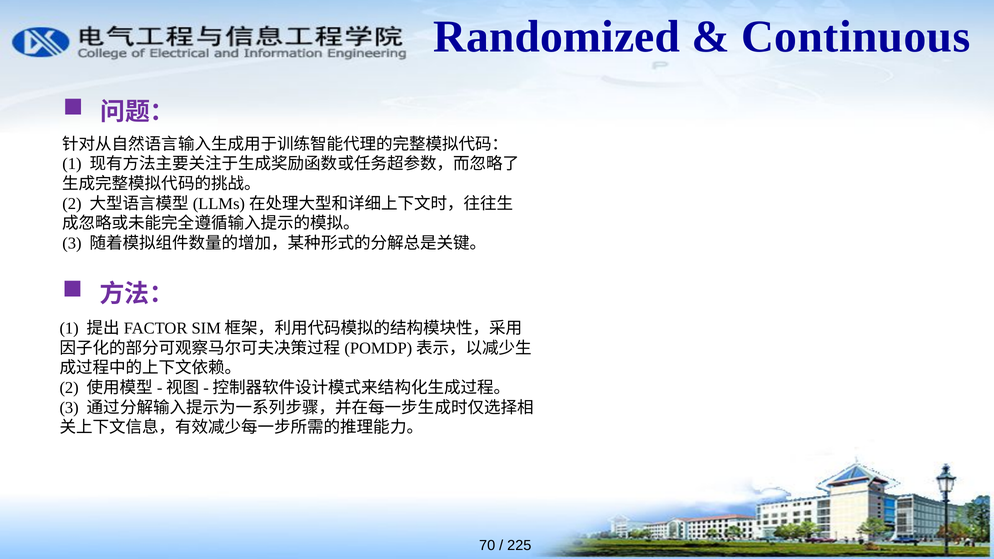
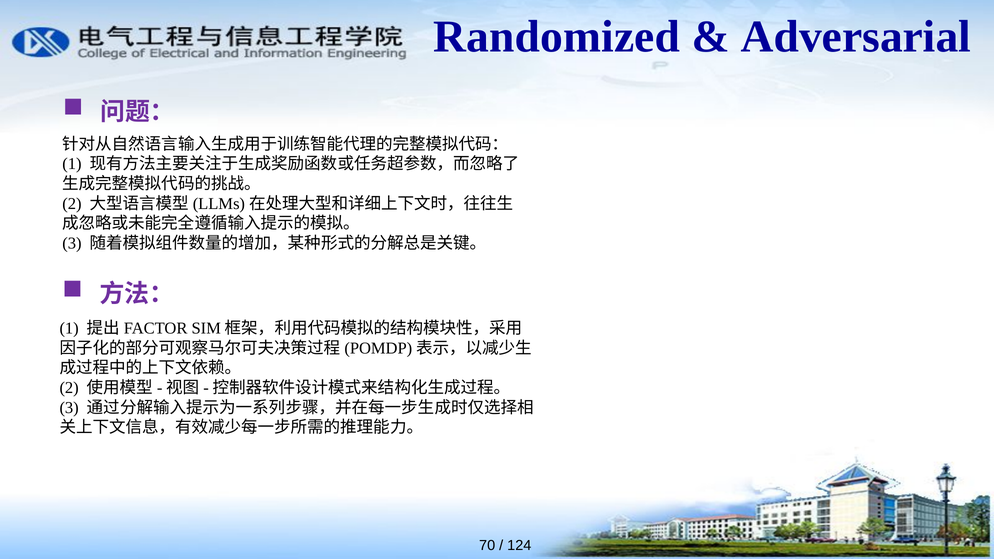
Continuous: Continuous -> Adversarial (856, 37)
225: 225 -> 124 (519, 545)
